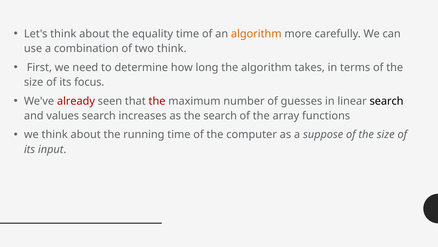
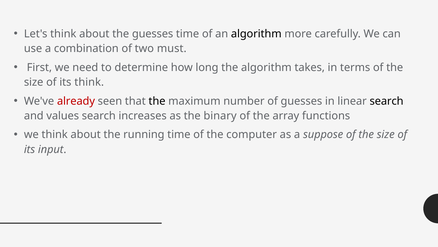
the equality: equality -> guesses (153, 34)
algorithm colour: orange -> black (256, 34)
two think: think -> must (172, 48)
its focus: focus -> think (89, 82)
the colour: red -> black (157, 101)
the search: search -> binary (220, 116)
